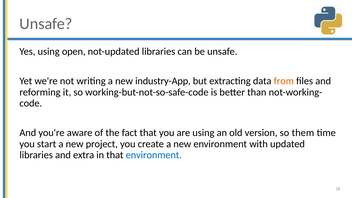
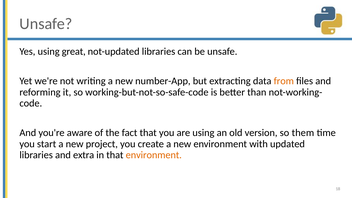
open: open -> great (74, 52)
industry-App: industry-App -> number-App (163, 81)
environment colour: blue -> orange (154, 155)
